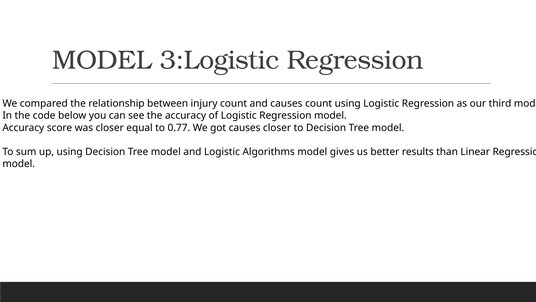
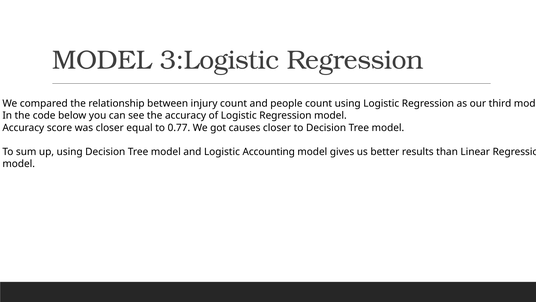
and causes: causes -> people (286, 103)
Algorithms: Algorithms -> Accounting (269, 152)
